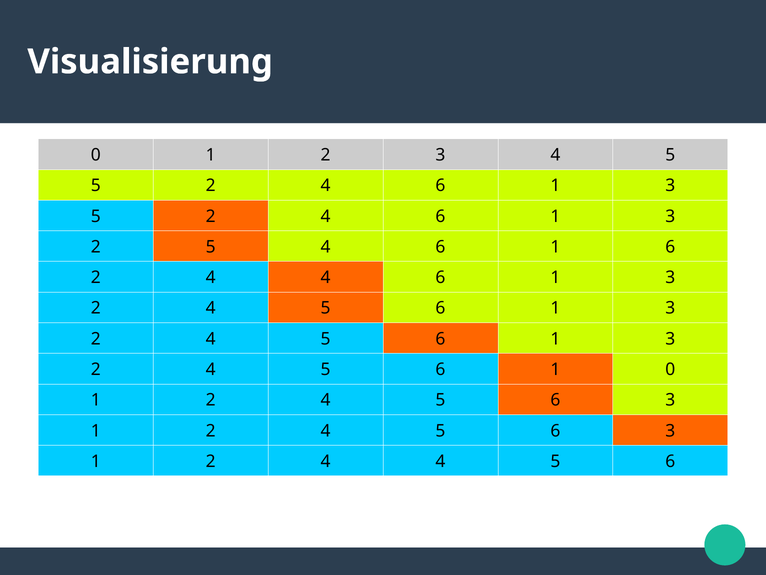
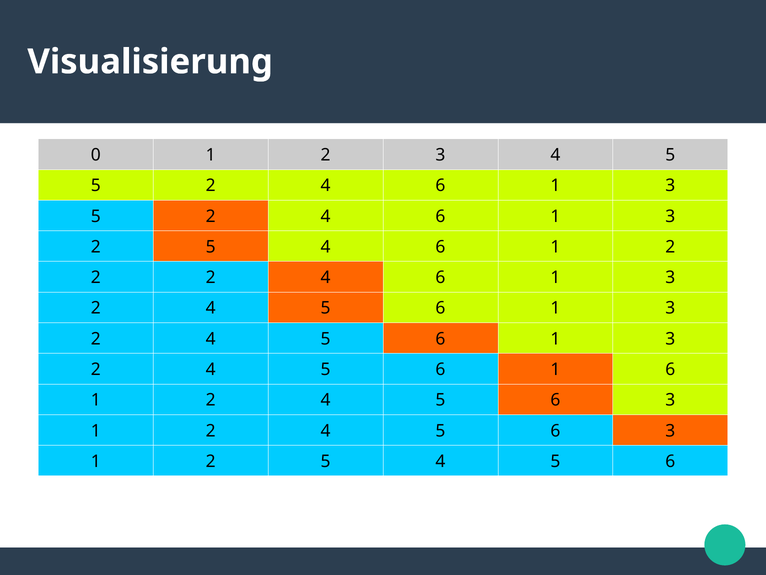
4 6 1 6: 6 -> 2 (670, 247)
4: 4 -> 2 (211, 277)
1 0: 0 -> 6 (670, 369)
4: 4 -> 5 (326, 461)
